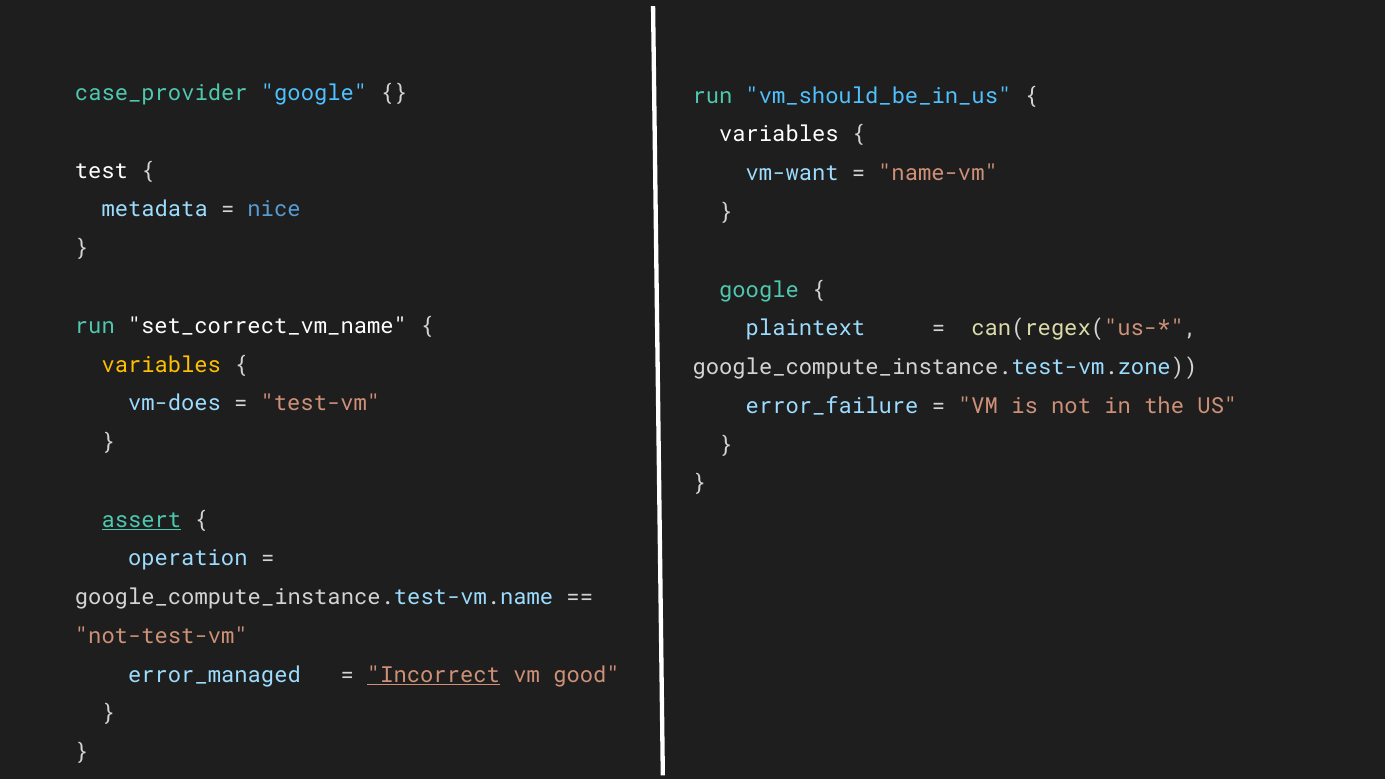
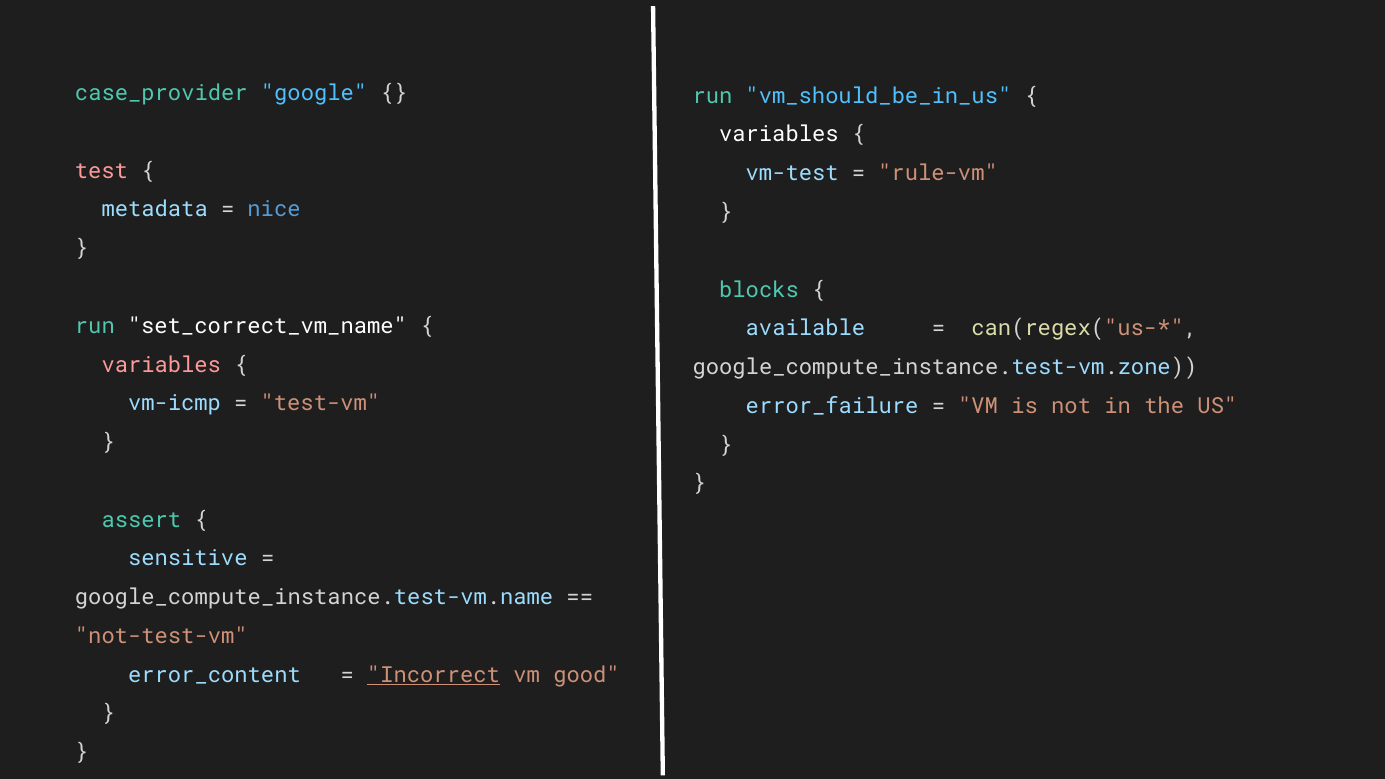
test colour: white -> pink (101, 171)
vm-want: vm-want -> vm-test (792, 173)
name-vm: name-vm -> rule-vm (938, 173)
google: google -> blocks (759, 290)
plaintext: plaintext -> available (805, 329)
variables colour: yellow -> pink (161, 365)
vm-does: vm-does -> vm-icmp (175, 404)
assert underline: present -> none (141, 520)
operation: operation -> sensitive (188, 559)
error_managed: error_managed -> error_content (214, 675)
